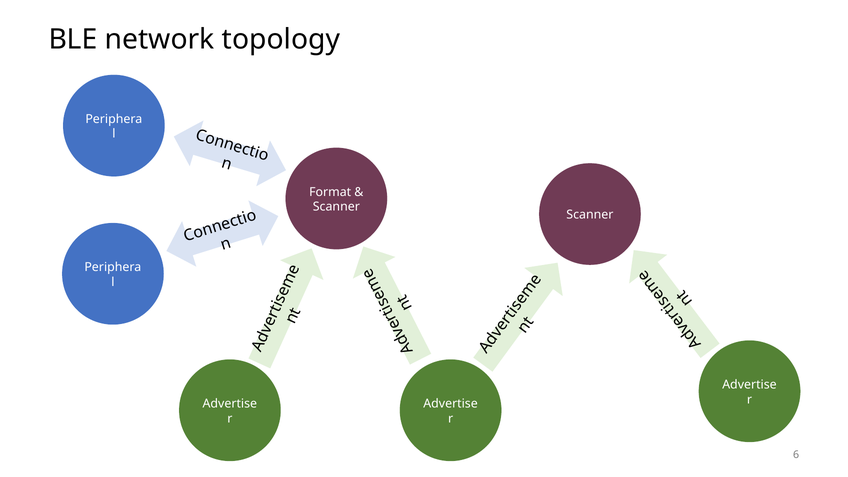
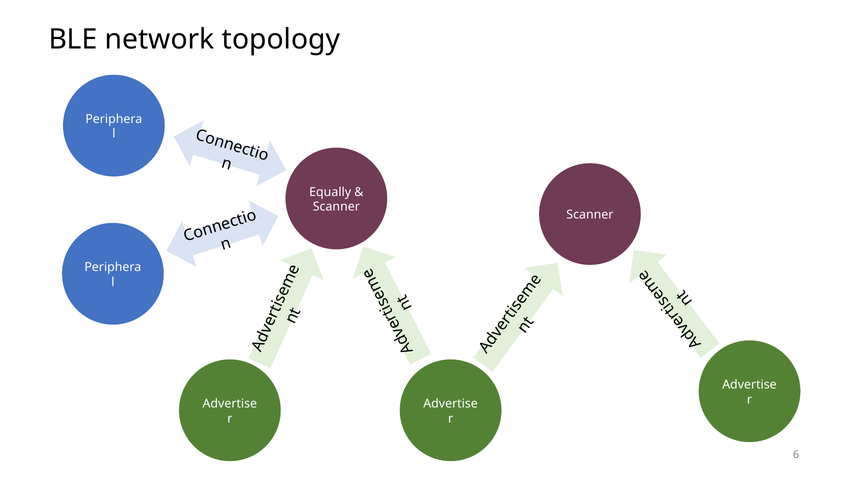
Format: Format -> Equally (330, 192)
